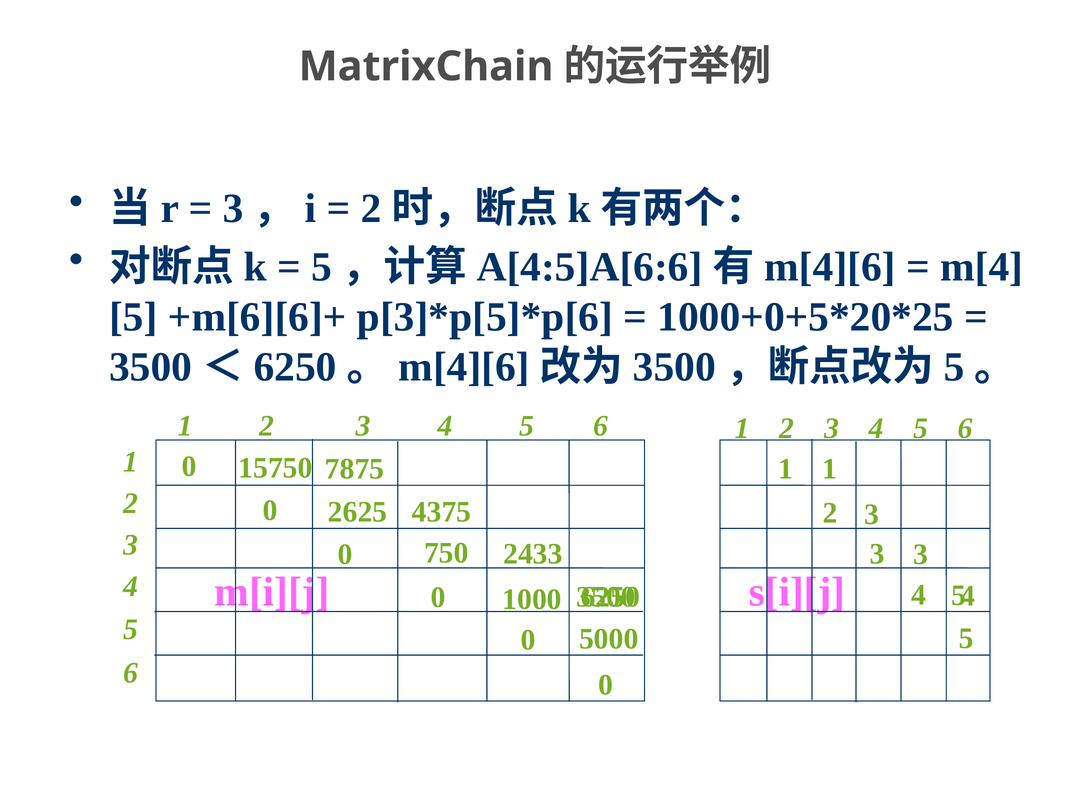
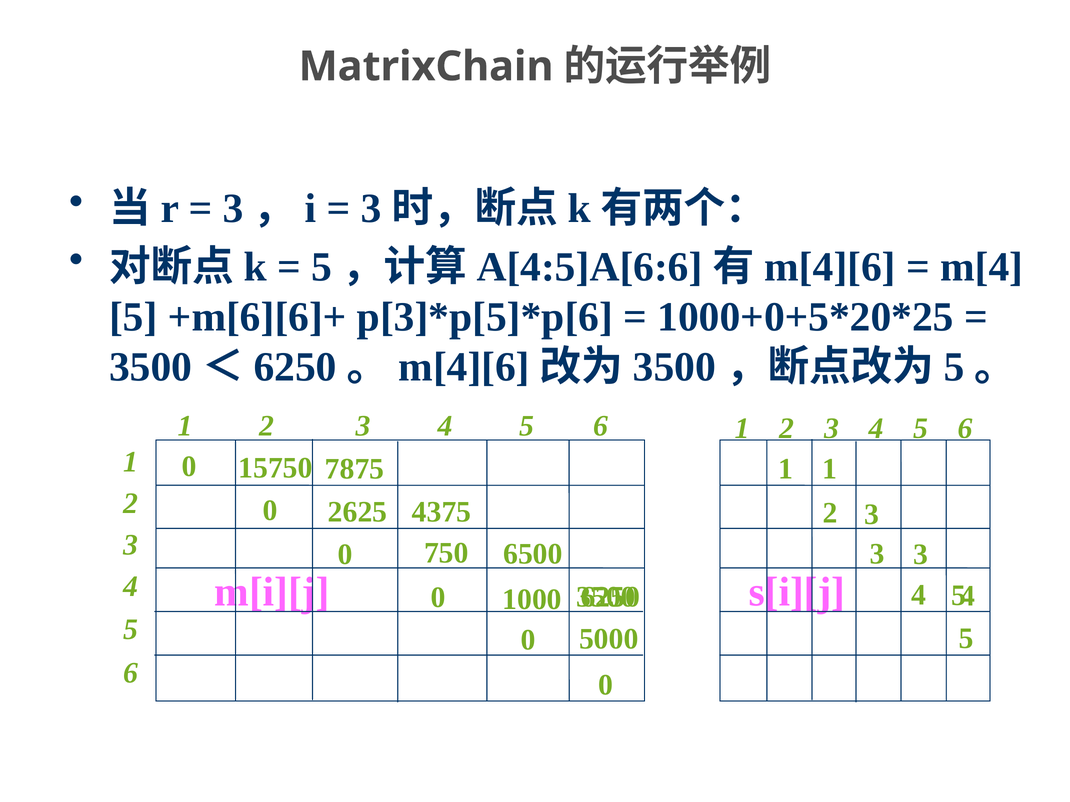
2: 2 -> 3 (371, 209)
2433: 2433 -> 6500 (533, 554)
